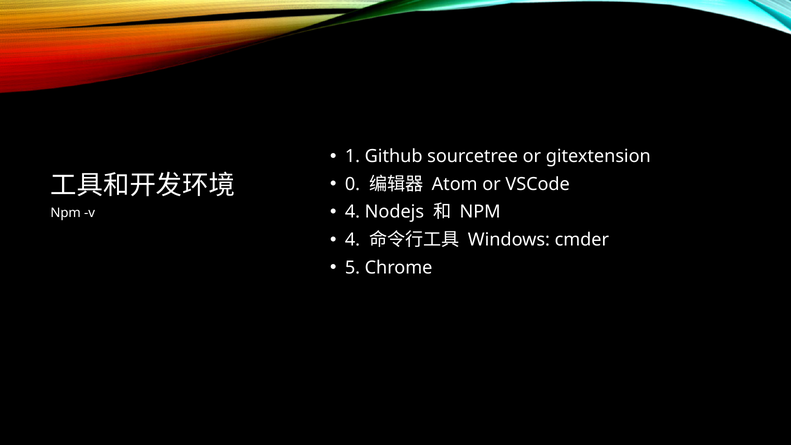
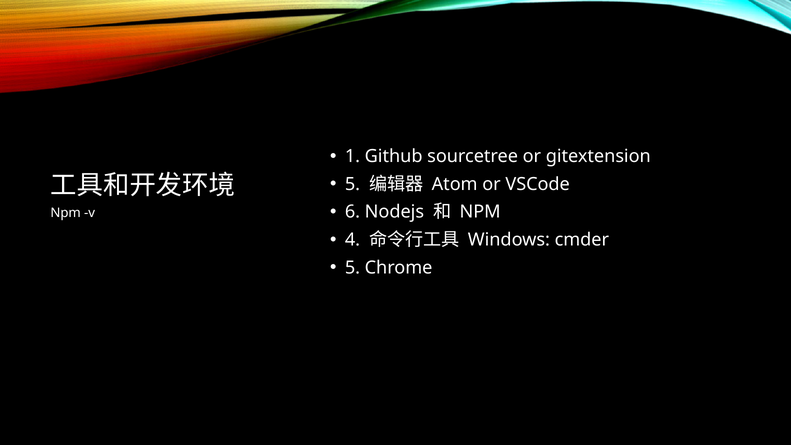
0: 0 -> 5 (352, 184)
4: 4 -> 6 (352, 212)
